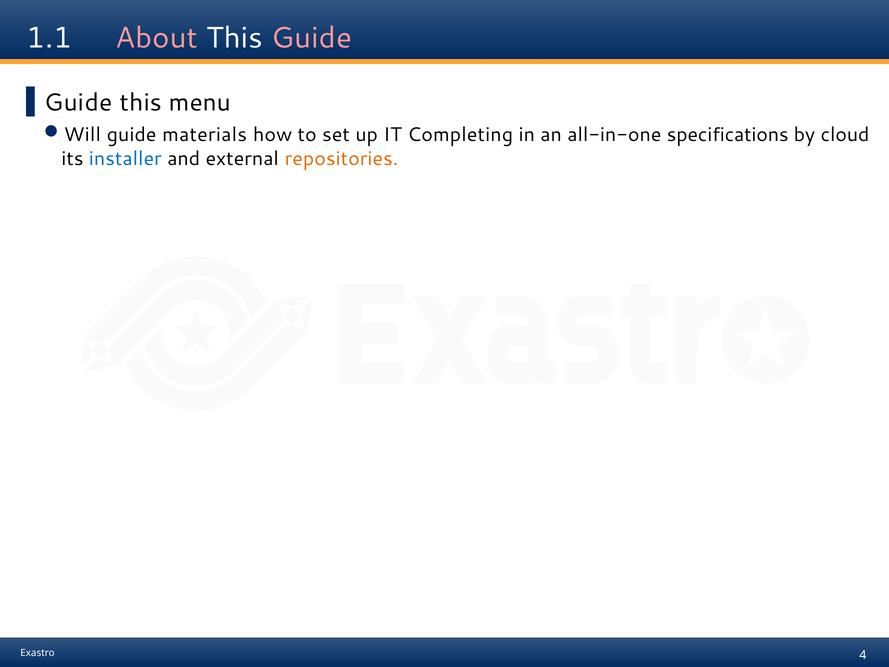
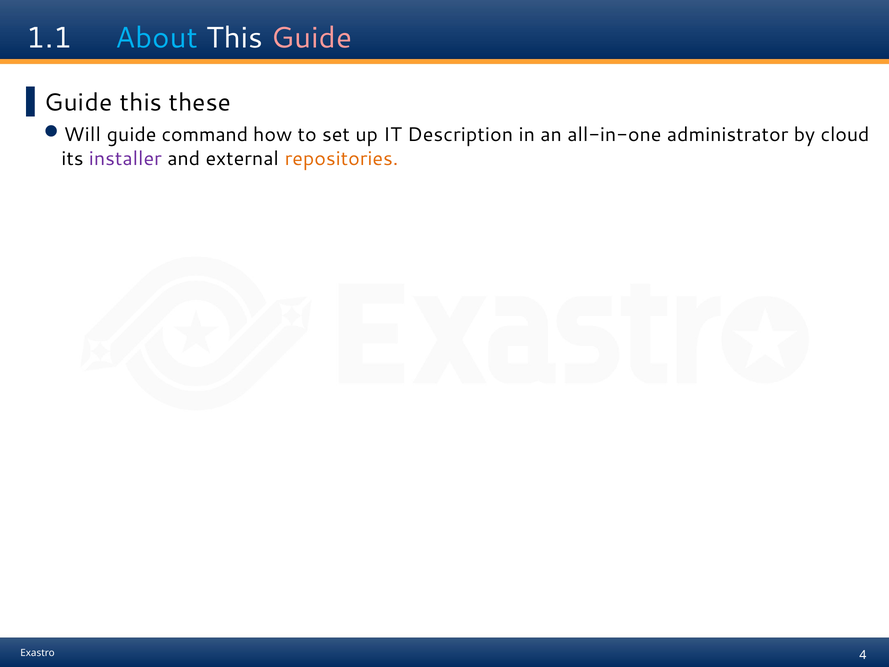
About colour: pink -> light blue (157, 38)
menu: menu -> these (200, 102)
materials: materials -> command (205, 135)
Completing: Completing -> Description (460, 135)
specifications: specifications -> administrator (728, 135)
installer colour: blue -> purple (125, 159)
